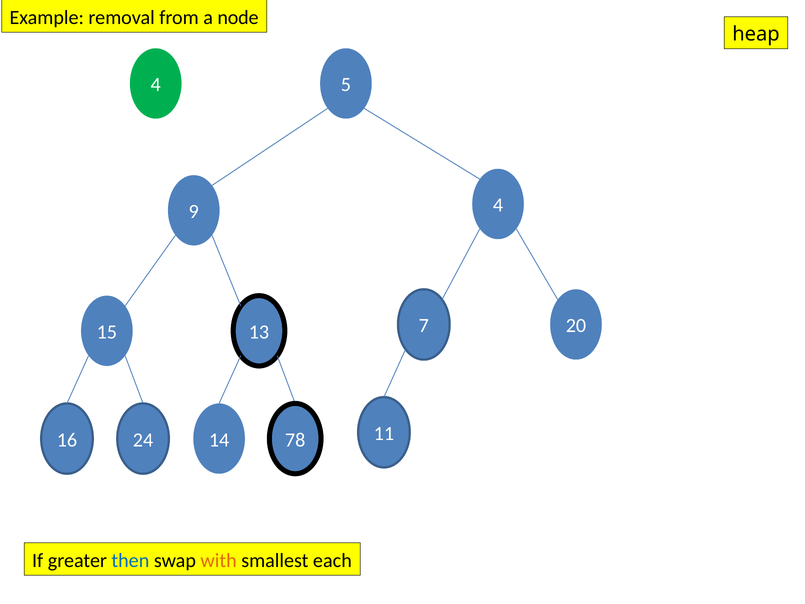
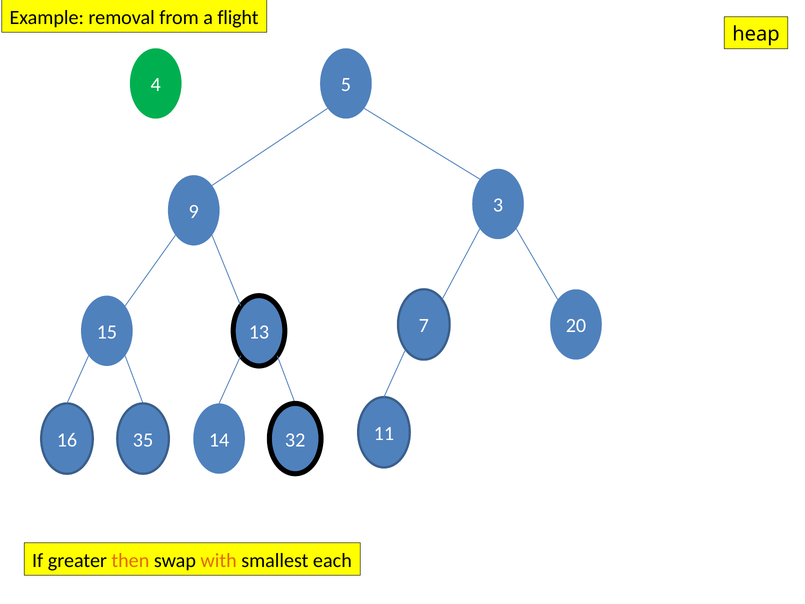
node: node -> flight (238, 17)
9 4: 4 -> 3 (498, 205)
24: 24 -> 35 (143, 440)
78: 78 -> 32 (295, 440)
then colour: blue -> orange (130, 560)
